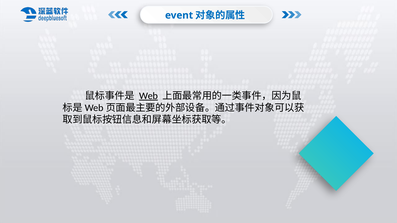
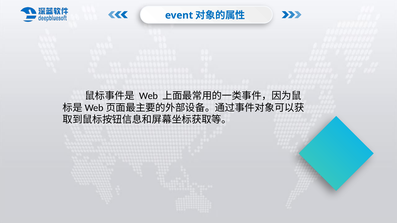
Web underline: present -> none (148, 96)
